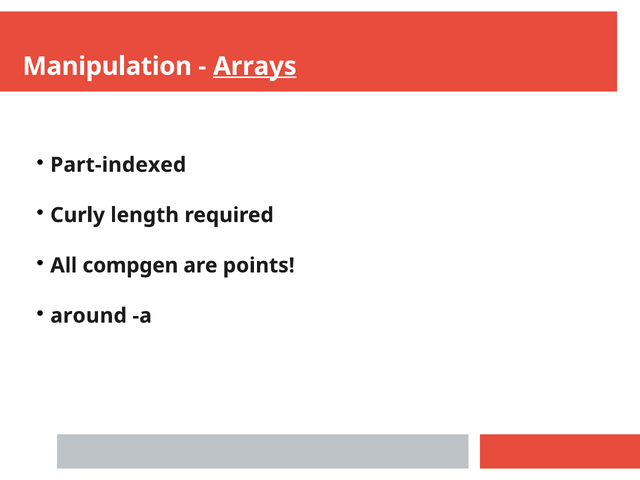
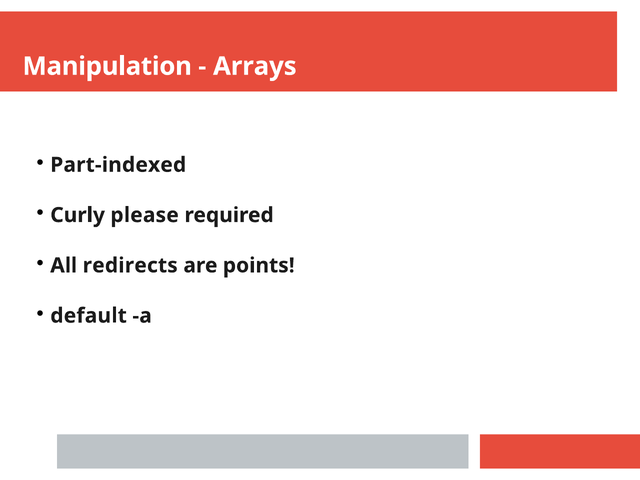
Arrays underline: present -> none (255, 66)
length: length -> please (145, 215)
compgen: compgen -> redirects (130, 265)
around: around -> default (89, 316)
